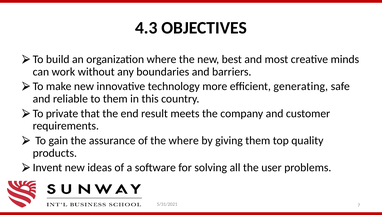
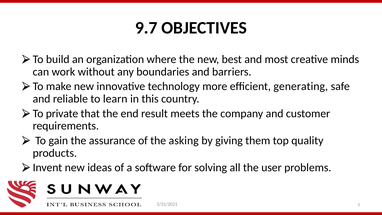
4.3: 4.3 -> 9.7 (146, 28)
to them: them -> learn (115, 99)
the where: where -> asking (184, 140)
